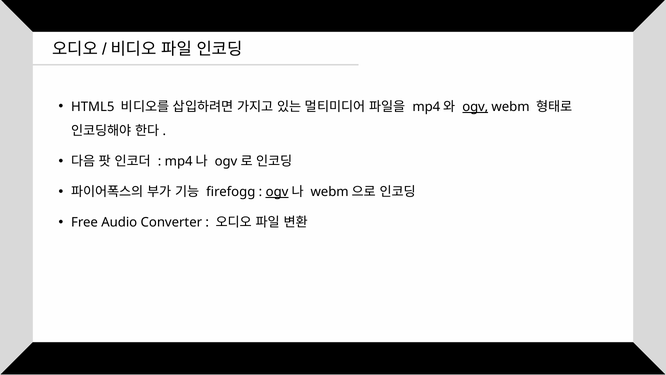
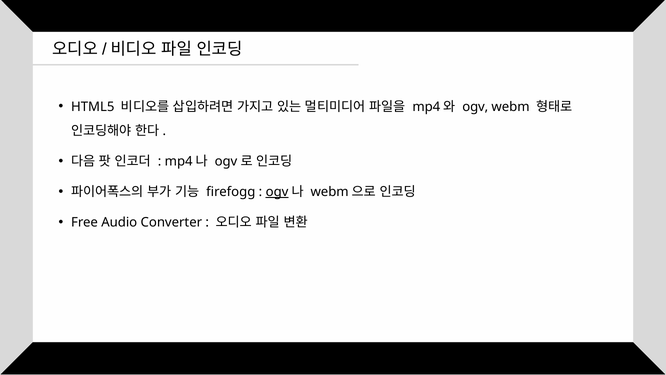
ogv underline: present -> none (475, 107)
